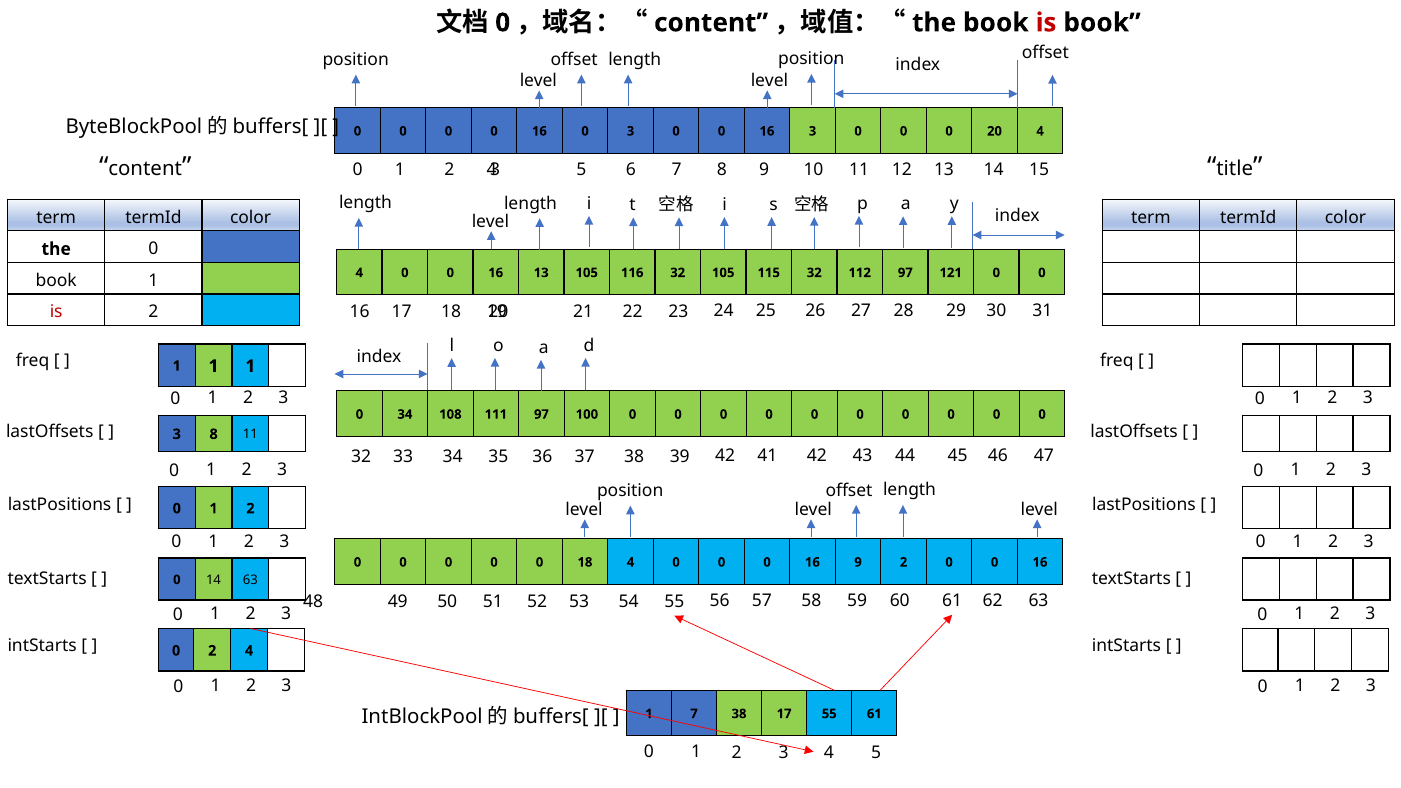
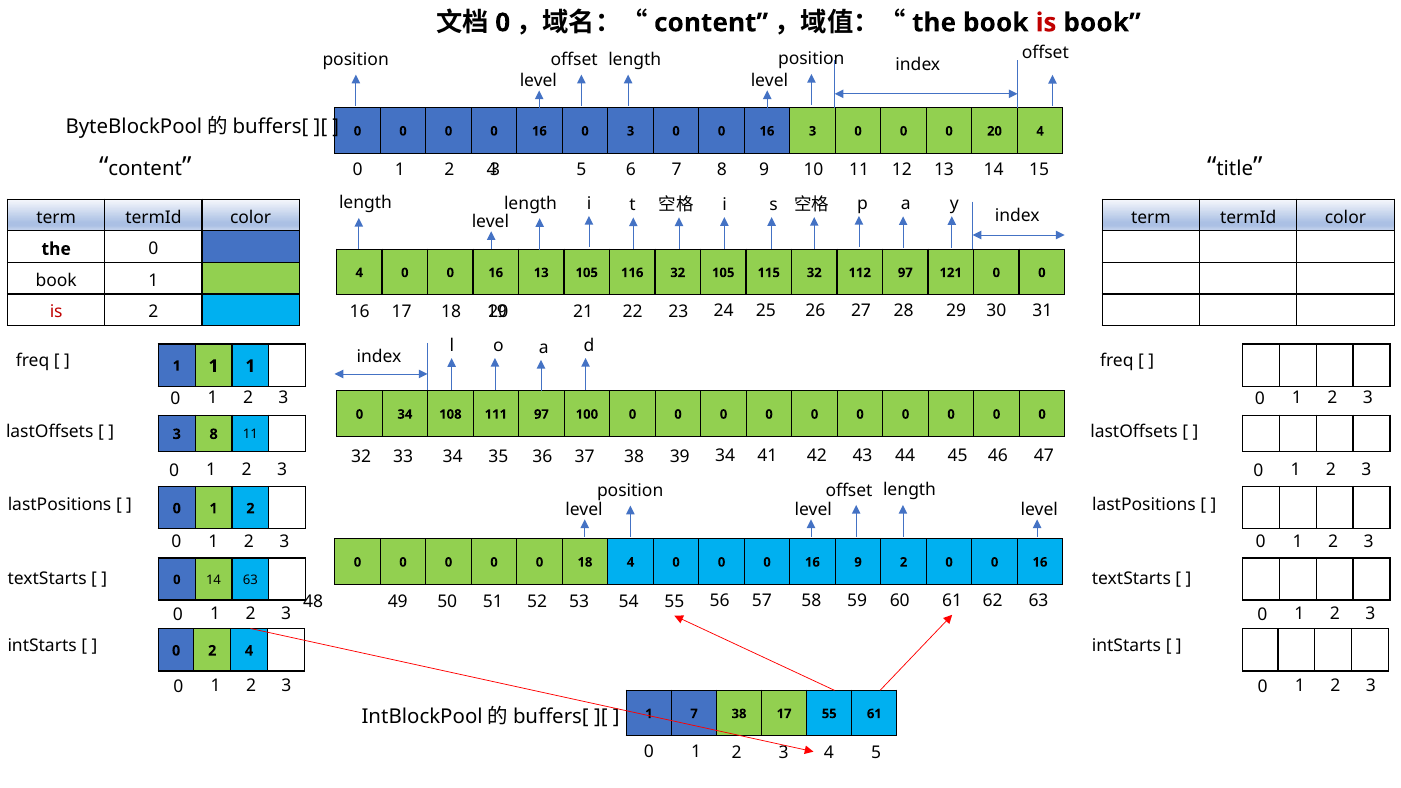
39 42: 42 -> 34 (725, 456)
